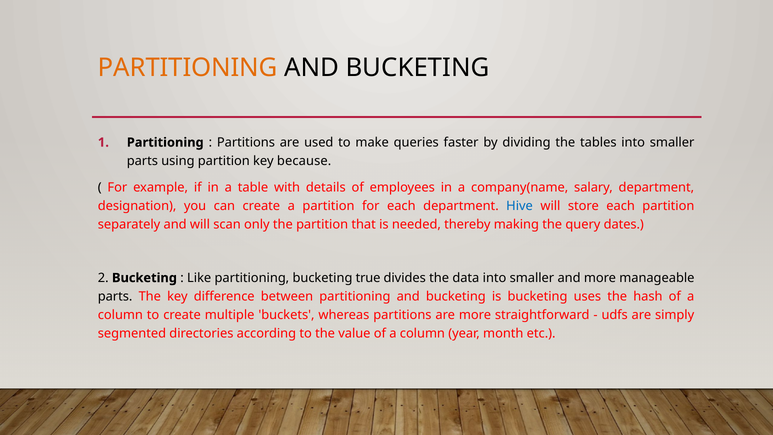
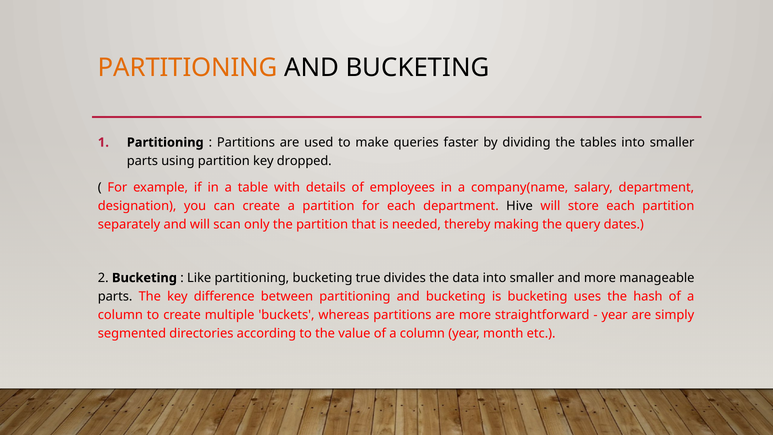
because: because -> dropped (304, 161)
Hive colour: blue -> black (520, 206)
udfs: udfs -> year (615, 315)
